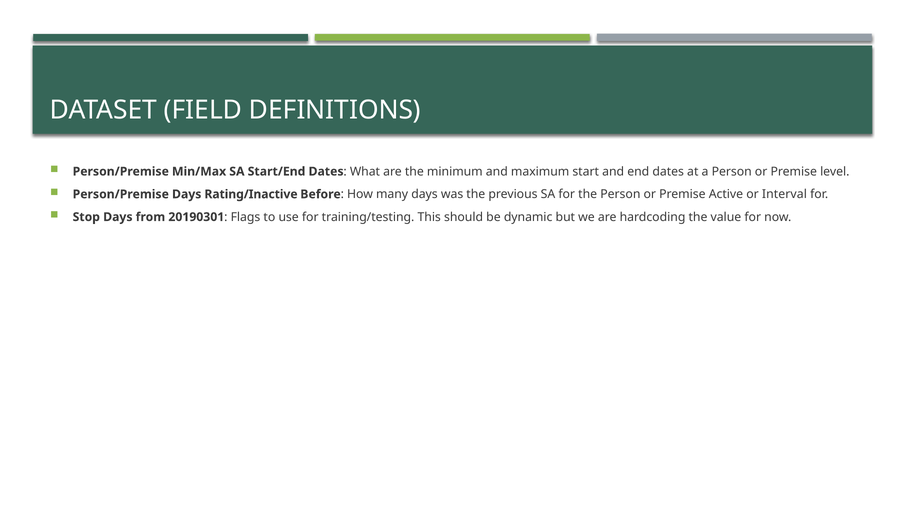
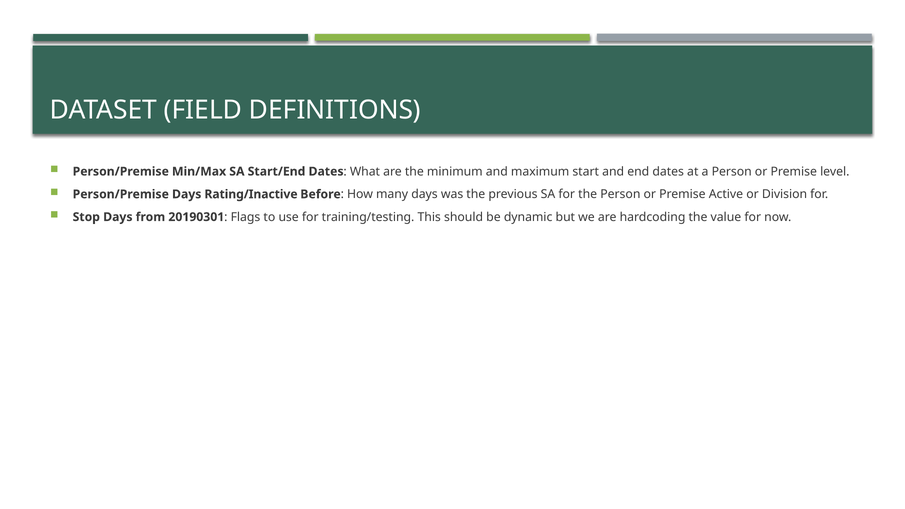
Interval: Interval -> Division (784, 194)
